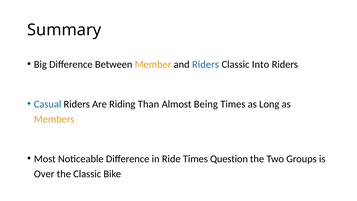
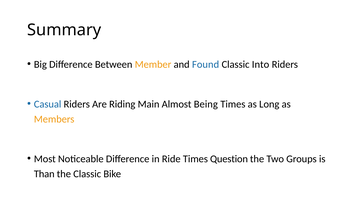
and Riders: Riders -> Found (206, 64)
Than: Than -> Main (149, 104)
Over: Over -> Than (44, 174)
